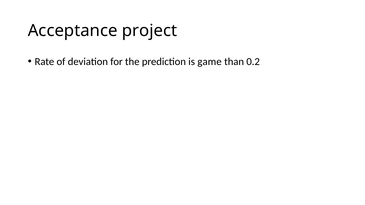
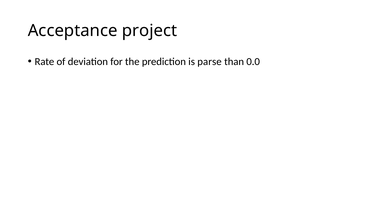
game: game -> parse (210, 62)
0.2: 0.2 -> 0.0 (253, 62)
